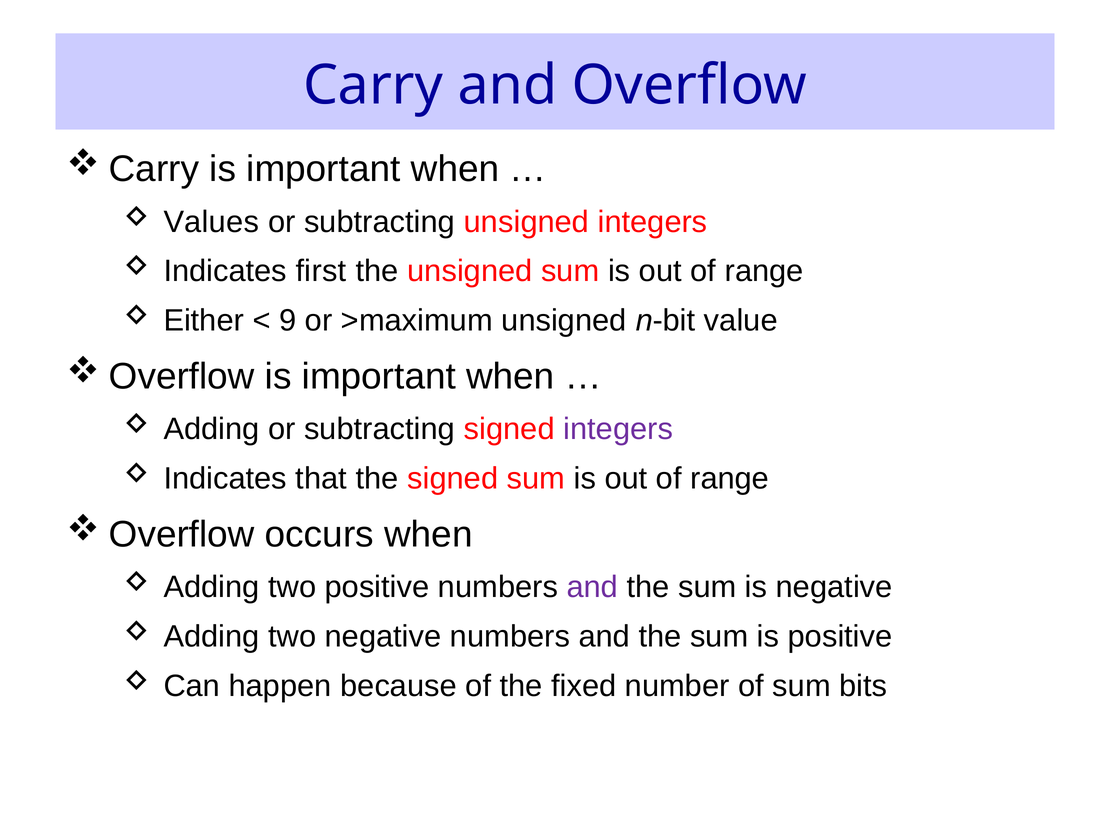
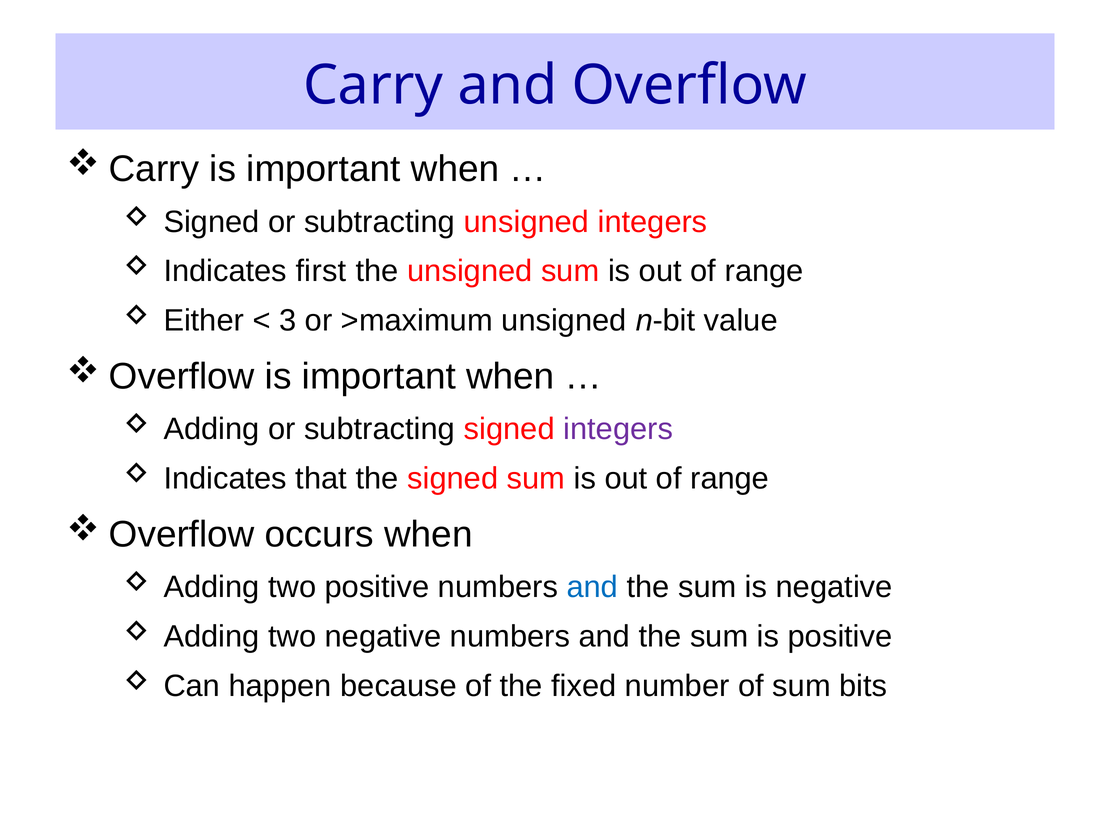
Values: Values -> Signed (212, 222)
9: 9 -> 3 (288, 320)
and colour: purple -> blue (592, 587)
